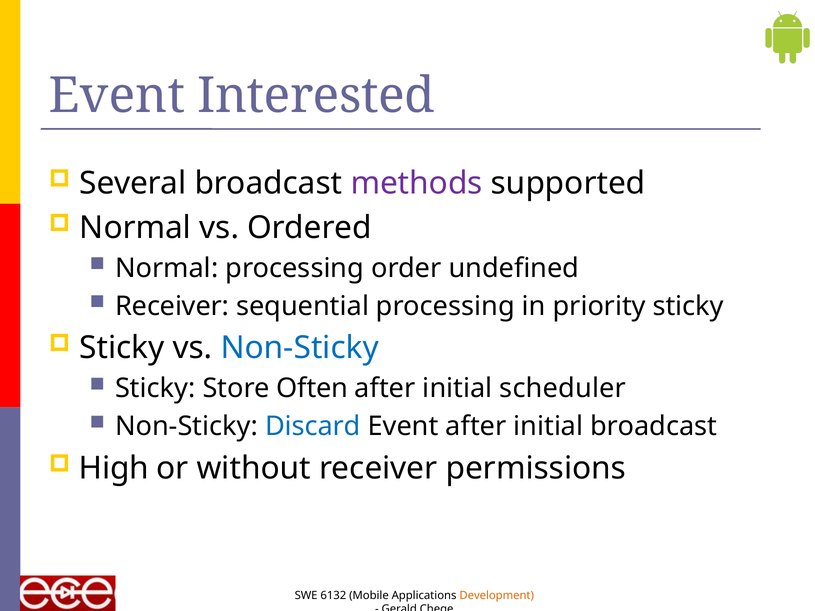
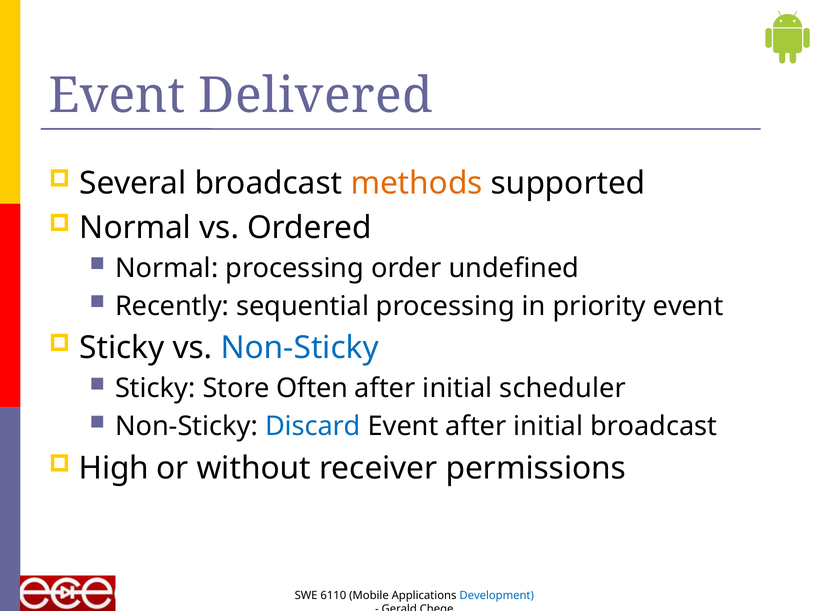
Interested: Interested -> Delivered (316, 96)
methods colour: purple -> orange (417, 183)
Receiver: Receiver -> Recently (172, 306)
priority sticky: sticky -> event (688, 306)
6132: 6132 -> 6110 (333, 596)
Development colour: orange -> blue (497, 596)
